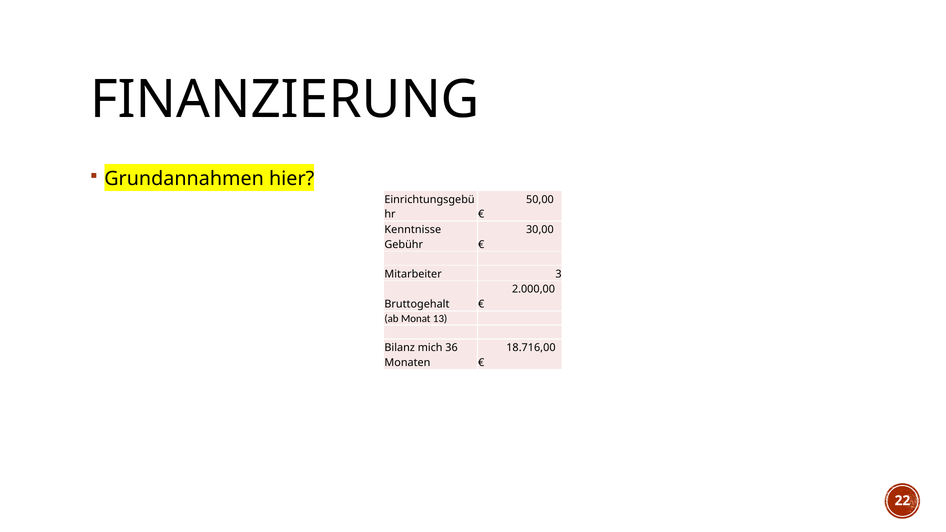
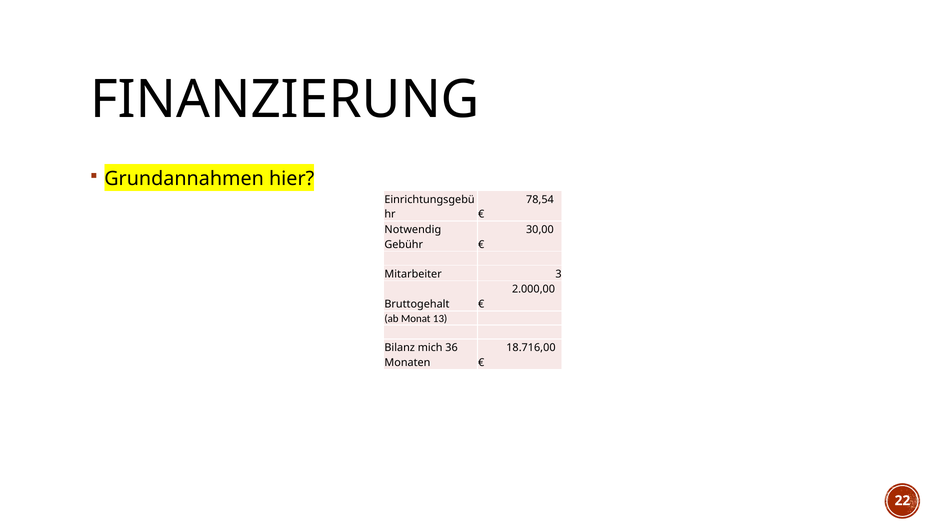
50,00: 50,00 -> 78,54 (540, 199)
Kenntnisse: Kenntnisse -> Notwendig (413, 230)
